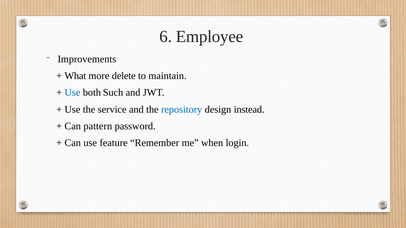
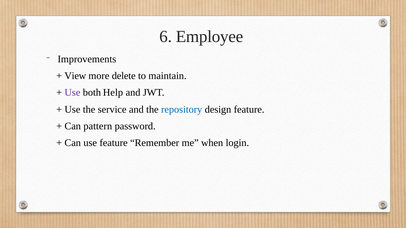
What: What -> View (75, 76)
Use colour: blue -> purple (72, 93)
Such: Such -> Help (113, 93)
design instead: instead -> feature (249, 110)
